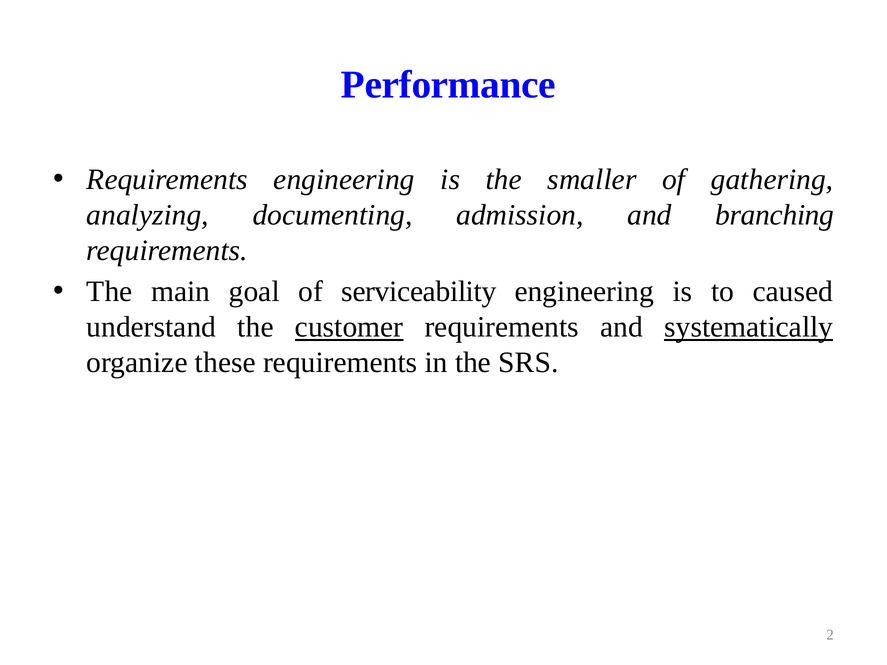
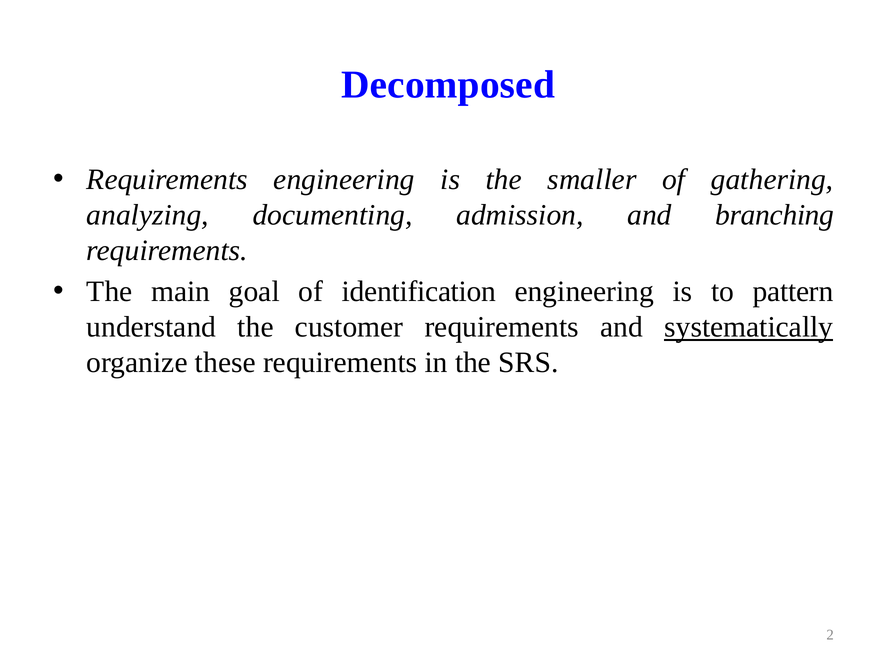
Performance: Performance -> Decomposed (448, 85)
serviceability: serviceability -> identification (419, 292)
caused: caused -> pattern (793, 292)
customer underline: present -> none (349, 327)
